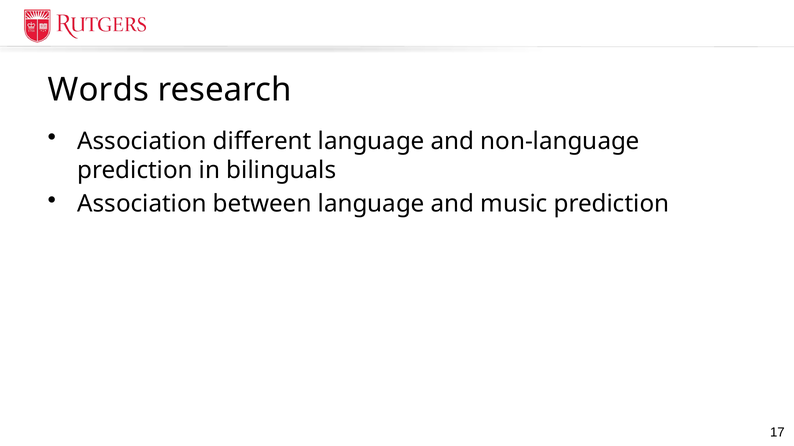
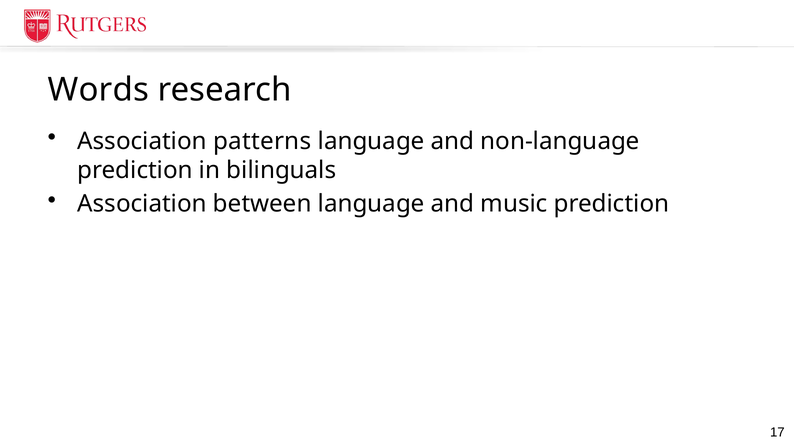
different: different -> patterns (262, 141)
